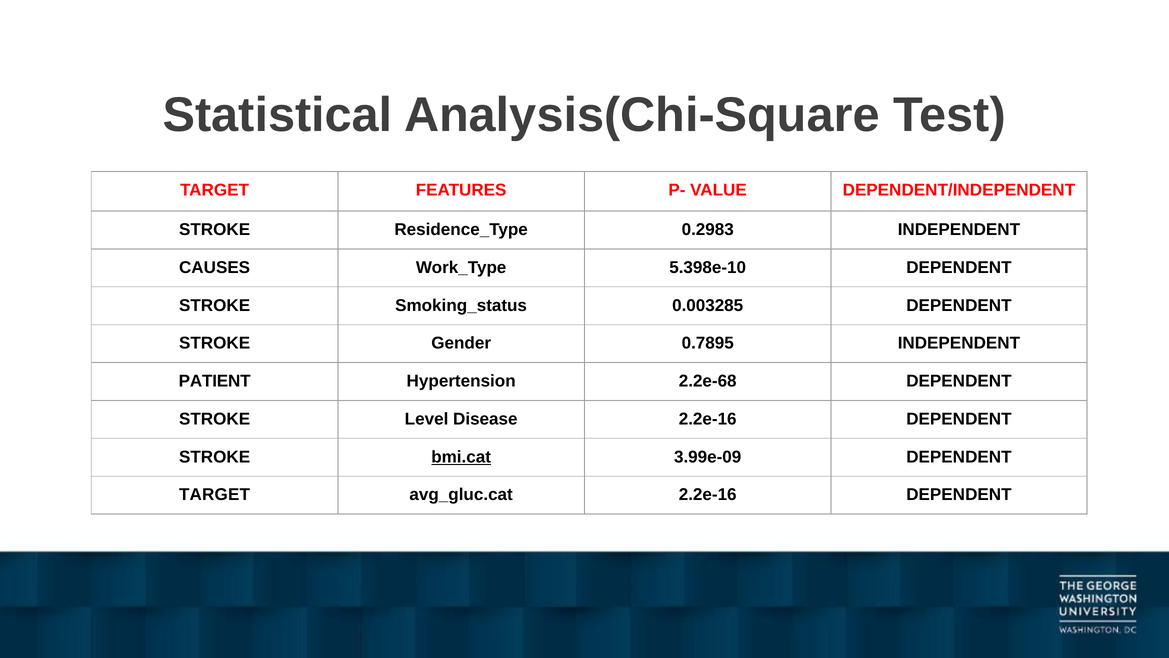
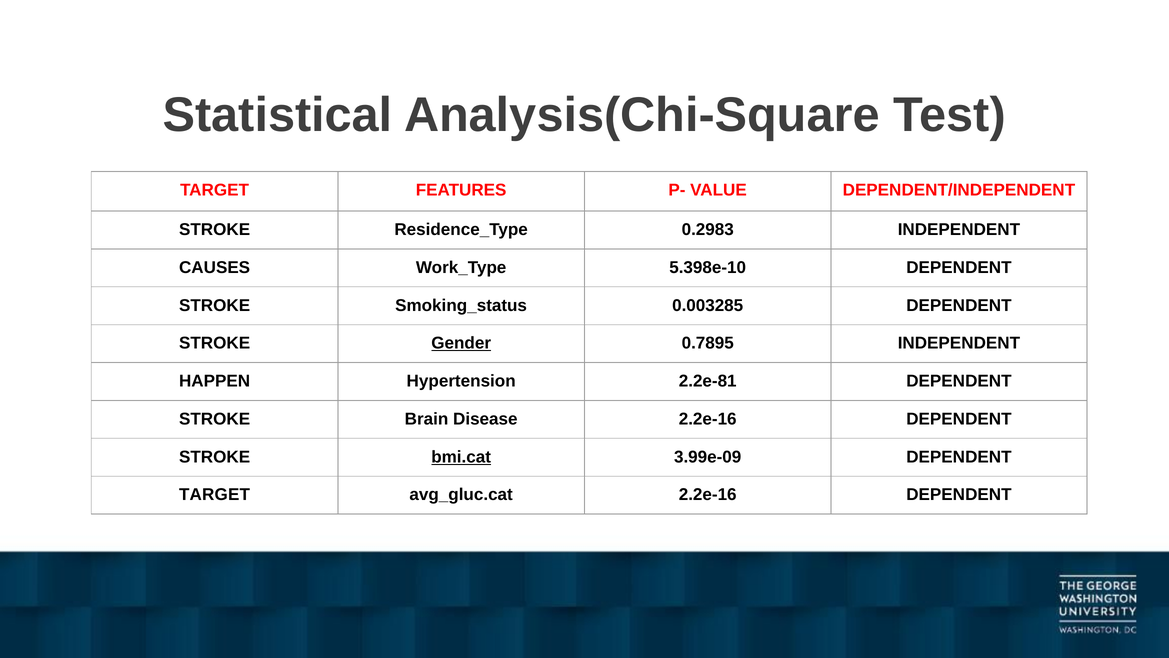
Gender underline: none -> present (461, 343)
PATIENT: PATIENT -> HAPPEN (215, 381)
2.2e-68: 2.2e-68 -> 2.2e-81 (708, 381)
Level: Level -> Brain (427, 419)
